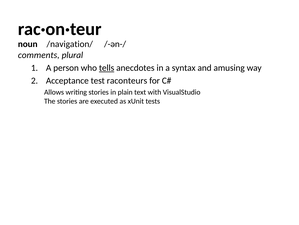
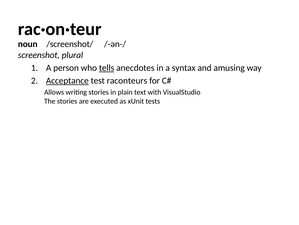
/navigation/: /navigation/ -> /screenshot/ (70, 44)
comments: comments -> screenshot (39, 55)
Acceptance underline: none -> present (67, 80)
